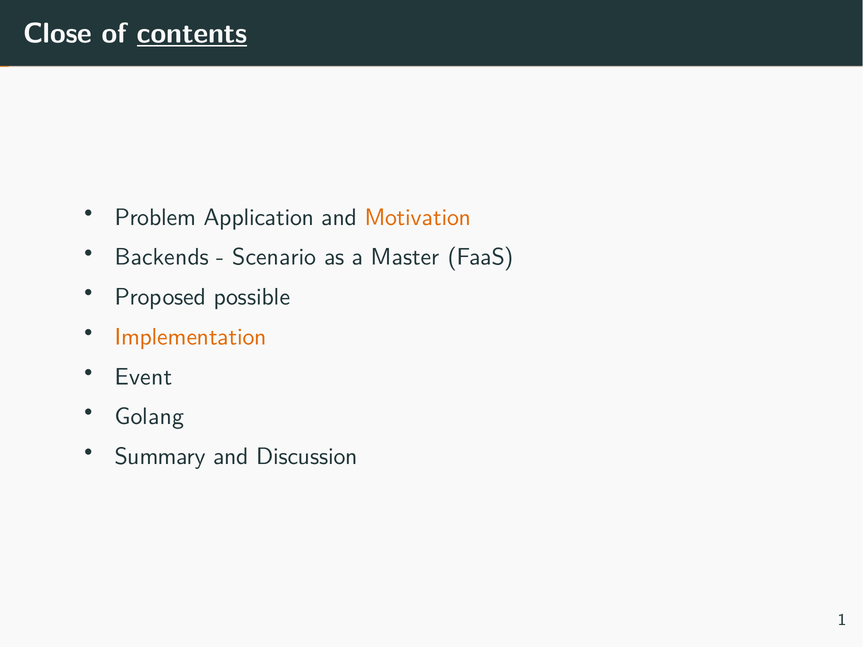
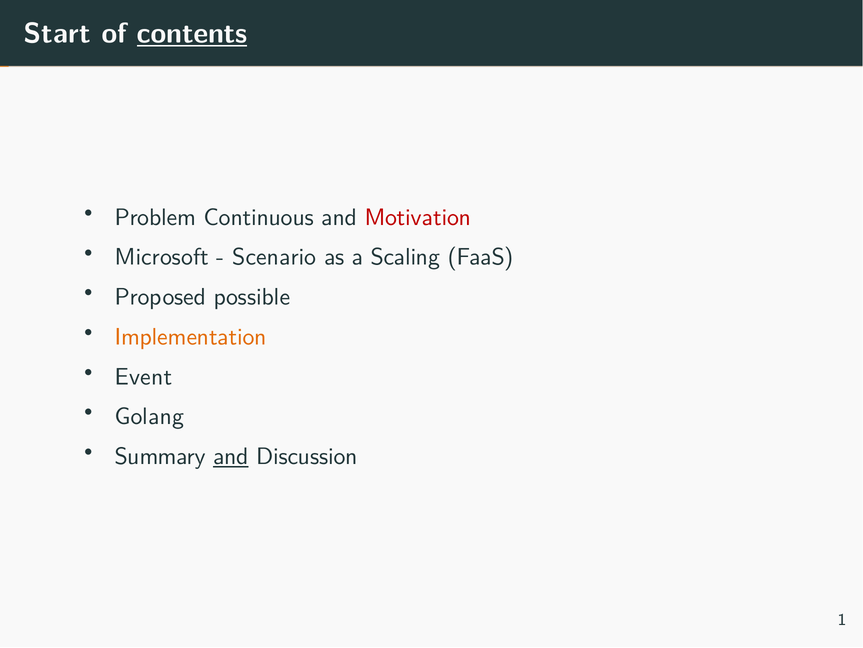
Close: Close -> Start (57, 33)
Application: Application -> Continuous (259, 217)
Motivation colour: orange -> red (418, 217)
Backends: Backends -> Microsoft (162, 257)
Master: Master -> Scaling (405, 257)
and underline: none -> present (231, 456)
